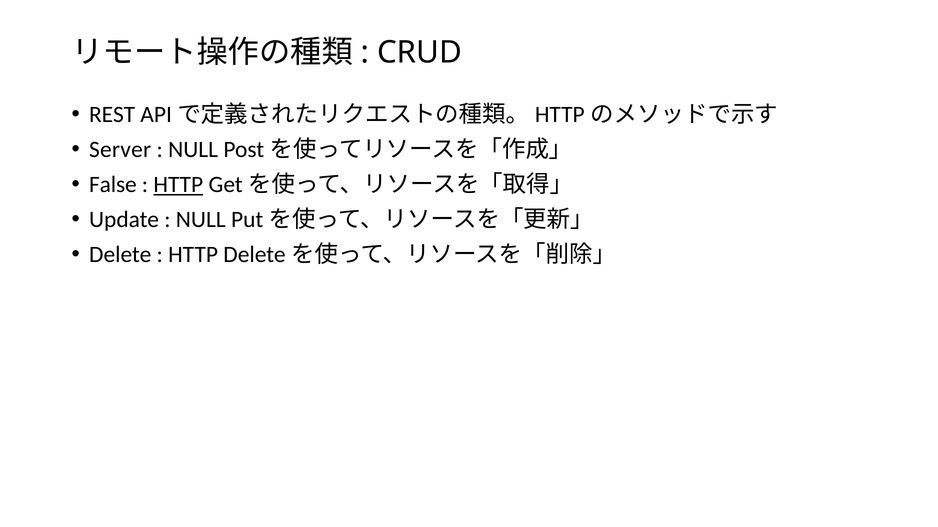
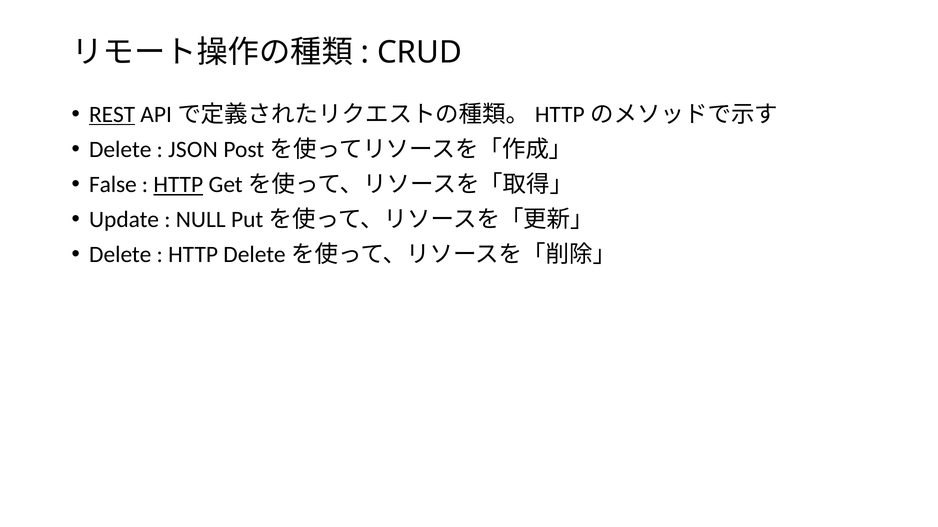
REST underline: none -> present (112, 115)
Server: Server -> Delete (120, 150)
NULL: NULL -> JSON (193, 150)
